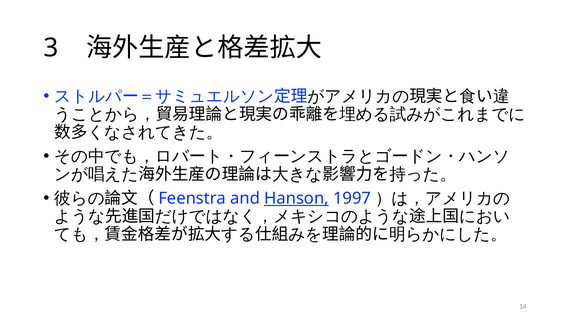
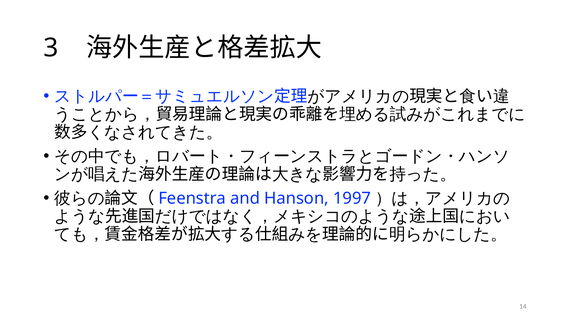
Hanson underline: present -> none (296, 198)
